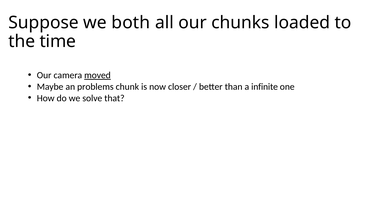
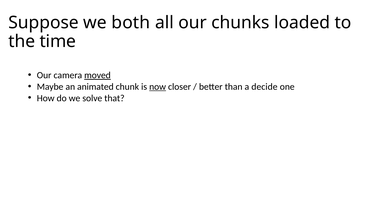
problems: problems -> animated (95, 87)
now underline: none -> present (158, 87)
infinite: infinite -> decide (264, 87)
